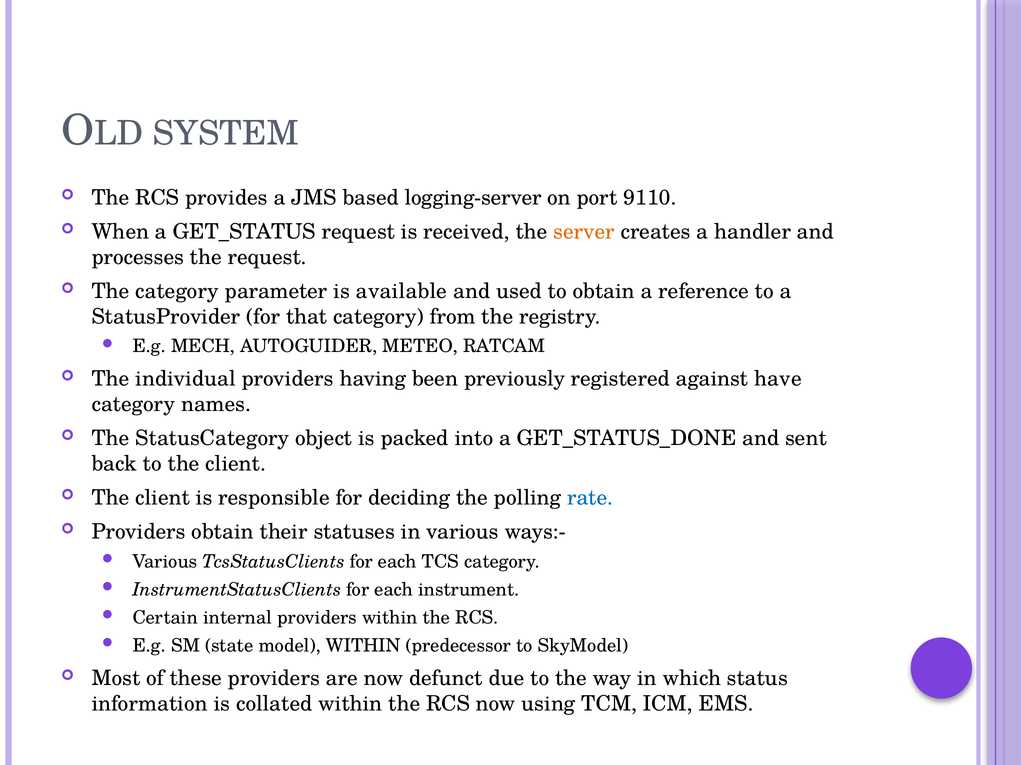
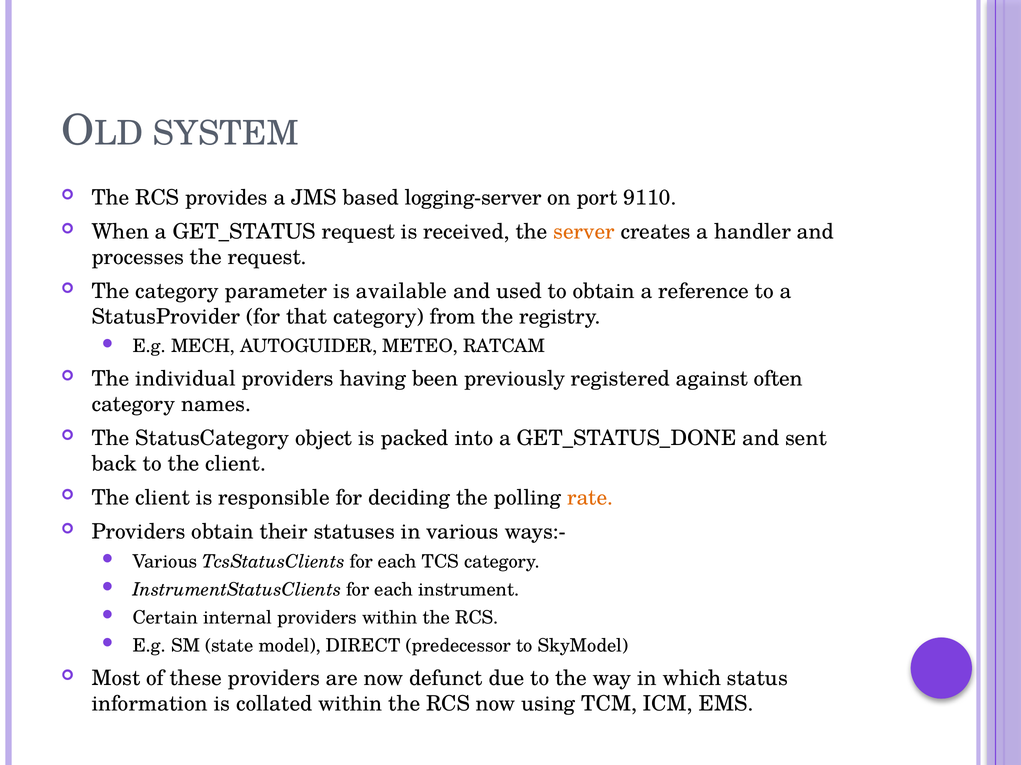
have: have -> often (778, 379)
rate colour: blue -> orange (590, 498)
model WITHIN: WITHIN -> DIRECT (363, 646)
